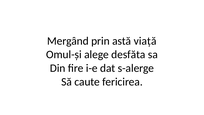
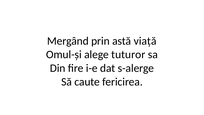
desfăta: desfăta -> tuturor (128, 54)
